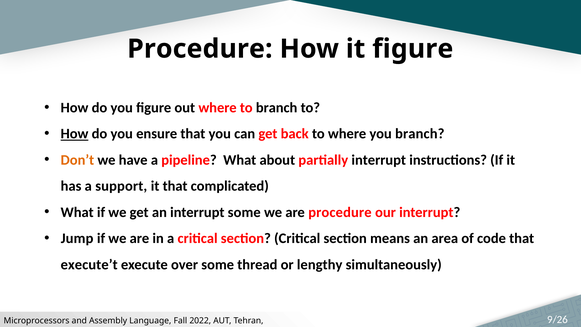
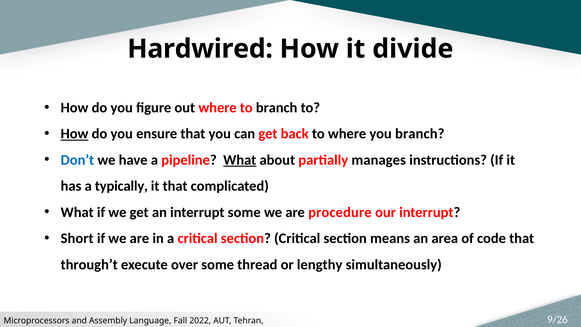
Procedure: Procedure -> Hardwired (200, 49)
it figure: figure -> divide (413, 49)
Don’t colour: orange -> blue (77, 160)
What underline: none -> present (240, 160)
partially interrupt: interrupt -> manages (379, 160)
support: support -> typically (121, 186)
Jump: Jump -> Short (77, 238)
execute’t: execute’t -> through’t (89, 264)
